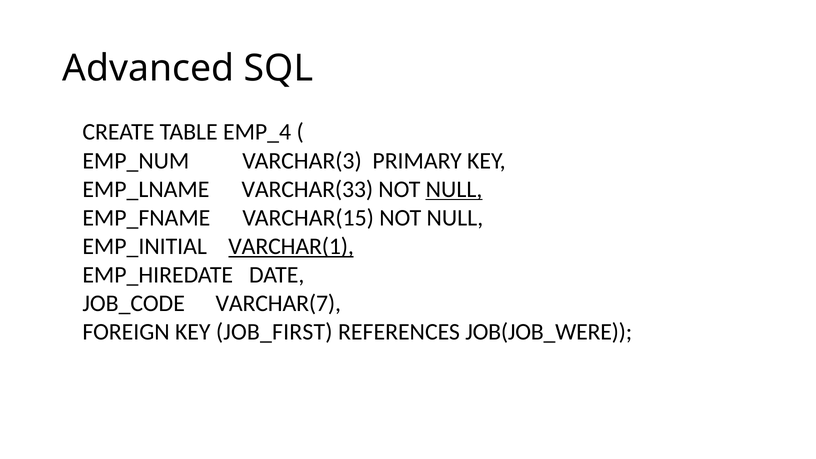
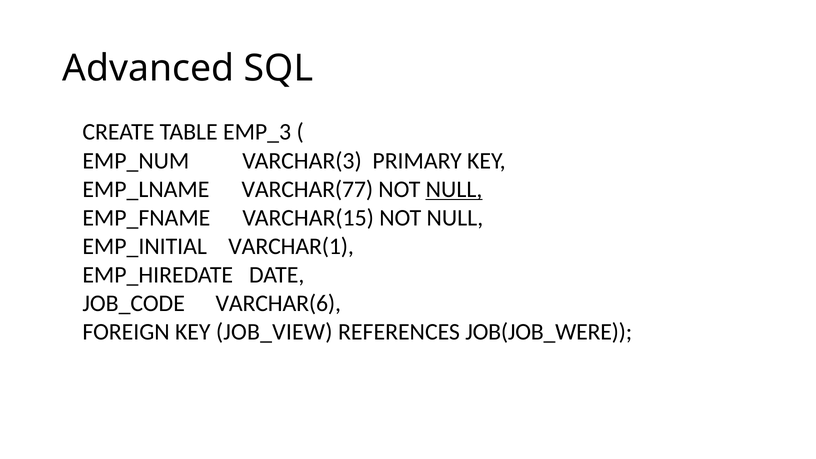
EMP_4: EMP_4 -> EMP_3 (257, 132)
VARCHAR(33: VARCHAR(33 -> VARCHAR(77 (307, 189)
VARCHAR(1 underline: present -> none (291, 246)
VARCHAR(7: VARCHAR(7 -> VARCHAR(6 (278, 304)
JOB_FIRST: JOB_FIRST -> JOB_VIEW (274, 332)
